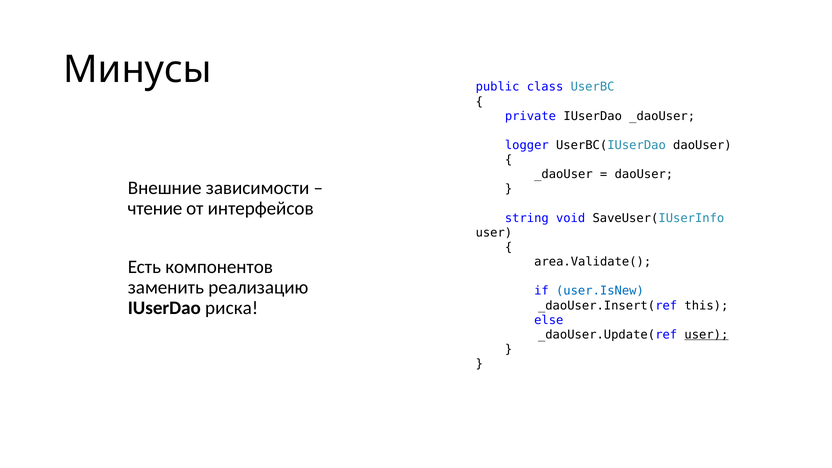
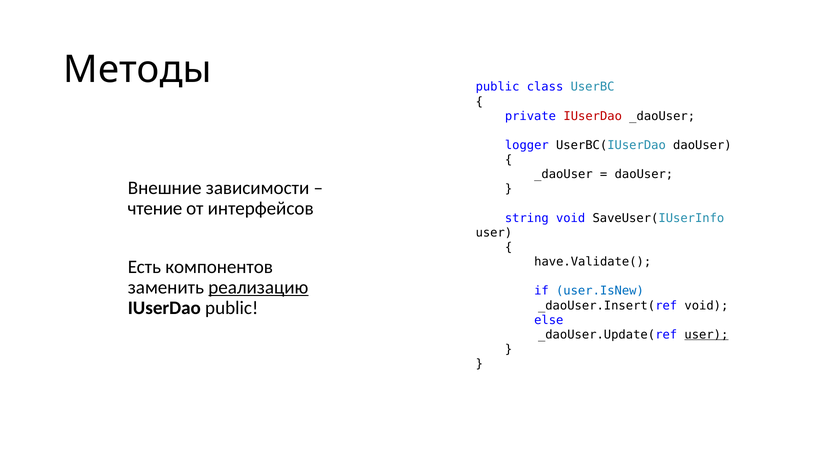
Минусы: Минусы -> Методы (138, 70)
IUserDao colour: black -> red (593, 116)
area.Validate(: area.Validate( -> have.Validate( (593, 262)
реализацию underline: none -> present (258, 287)
_daoUser.Insert(ref this: this -> void (706, 306)
IUserDao риска: риска -> public (232, 308)
